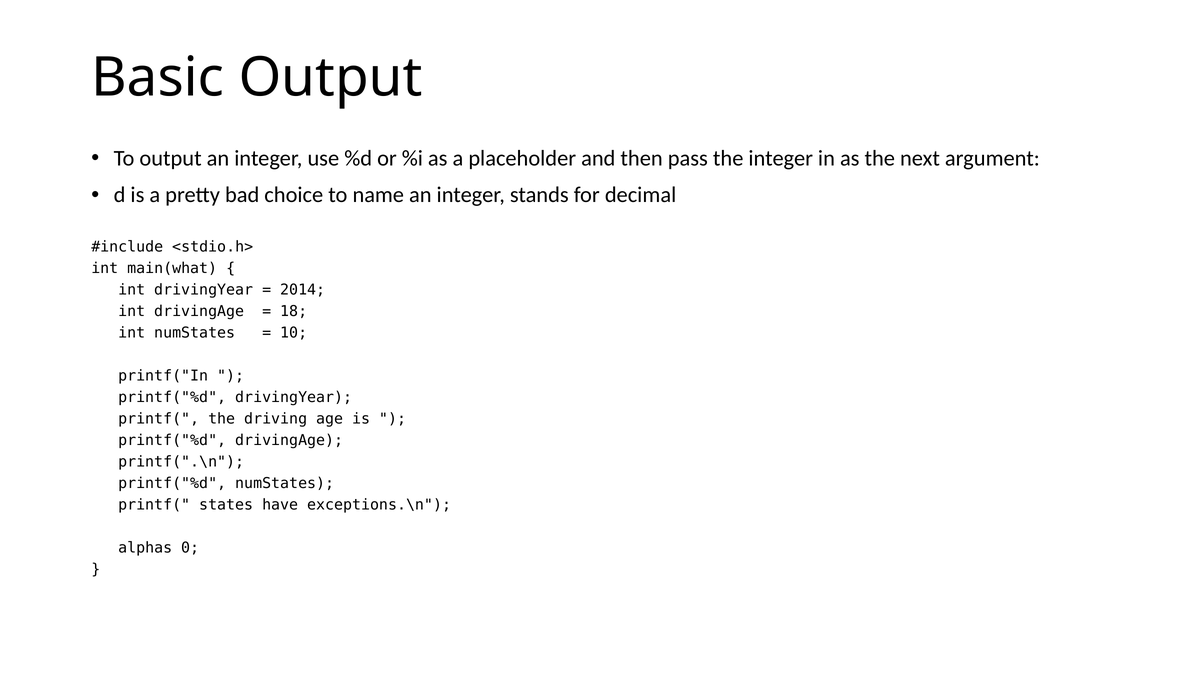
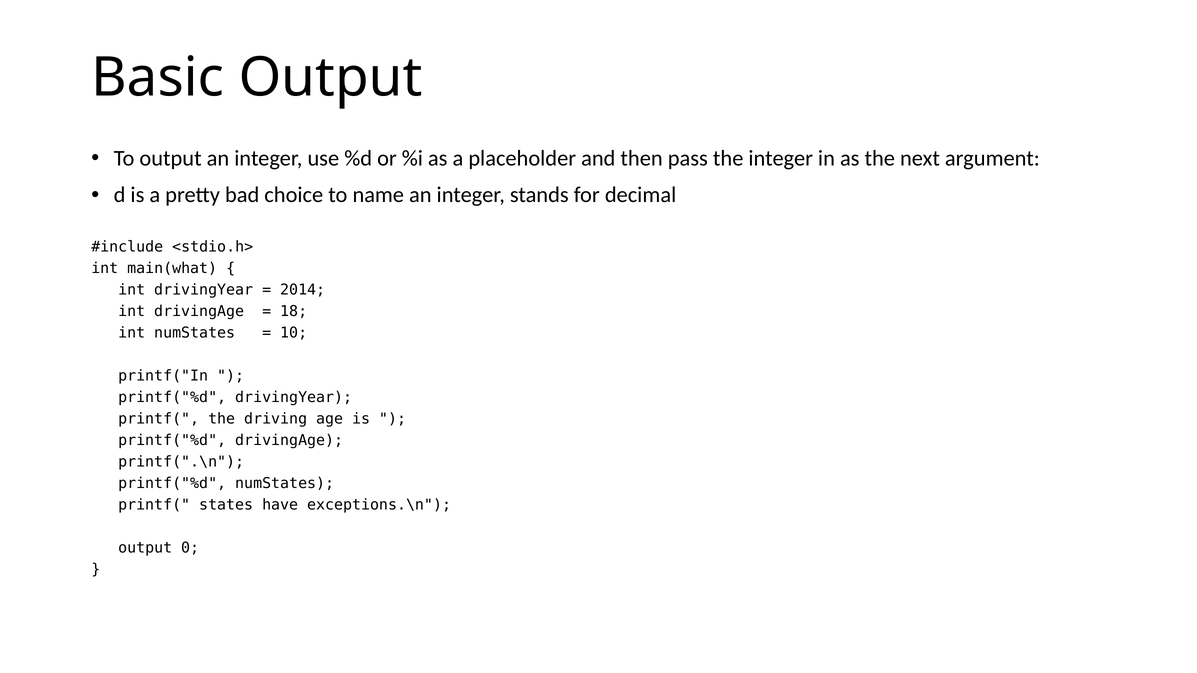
alphas: alphas -> output (145, 548)
